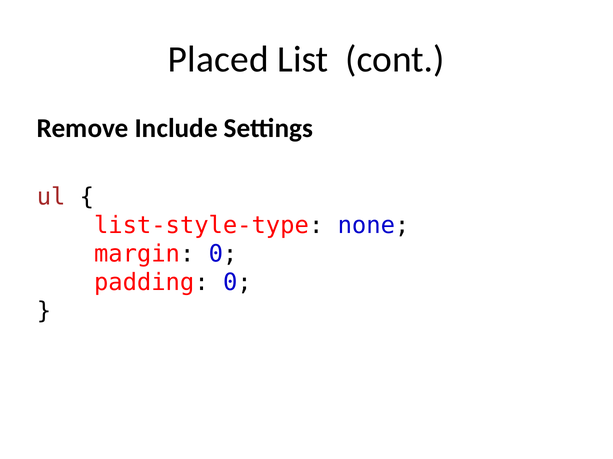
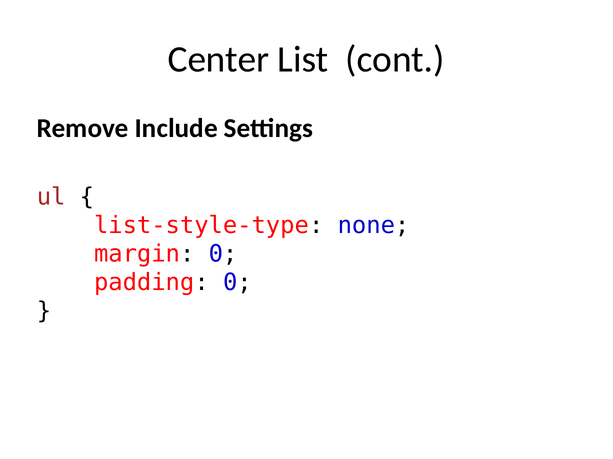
Placed: Placed -> Center (219, 59)
